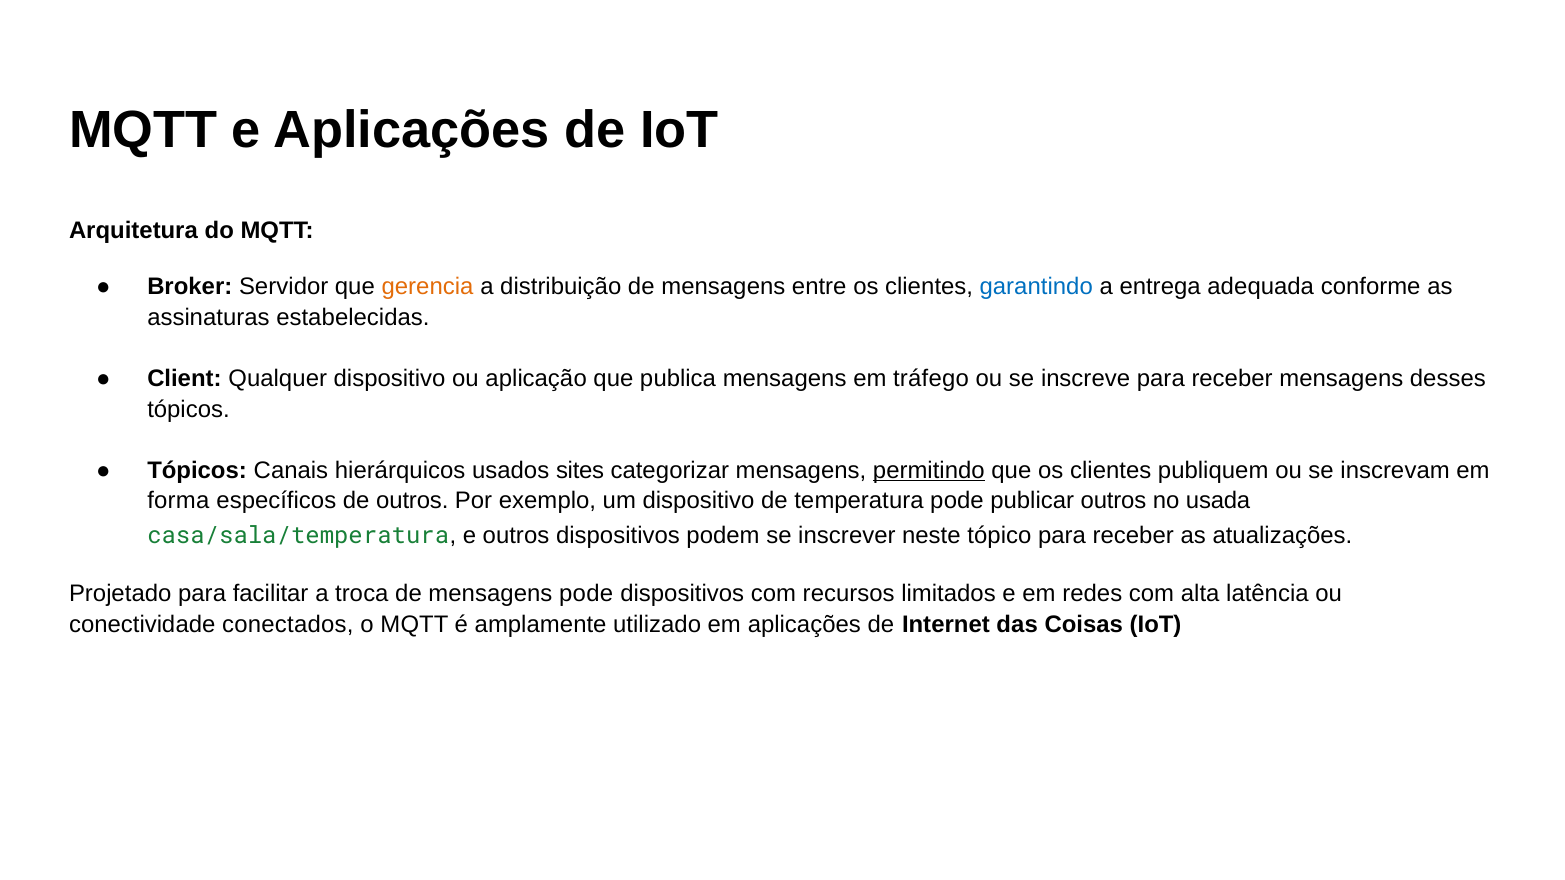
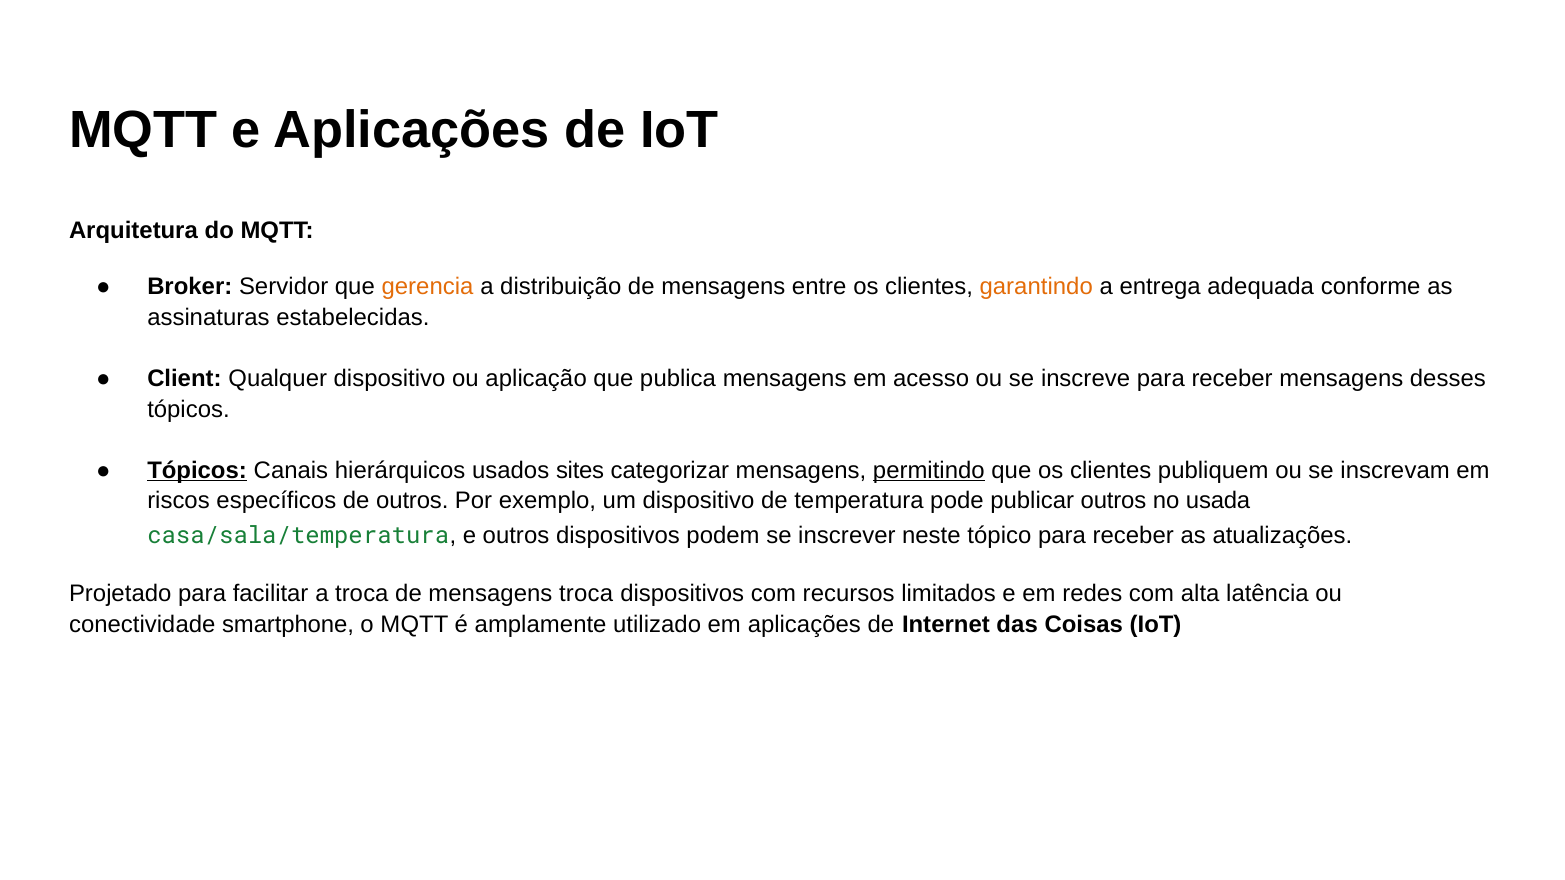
garantindo colour: blue -> orange (1036, 287)
tráfego: tráfego -> acesso (931, 379)
Tópicos underline: none -> present (197, 471)
forma: forma -> riscos (178, 501)
mensagens pode: pode -> troca (586, 594)
conectados: conectados -> smartphone (288, 625)
